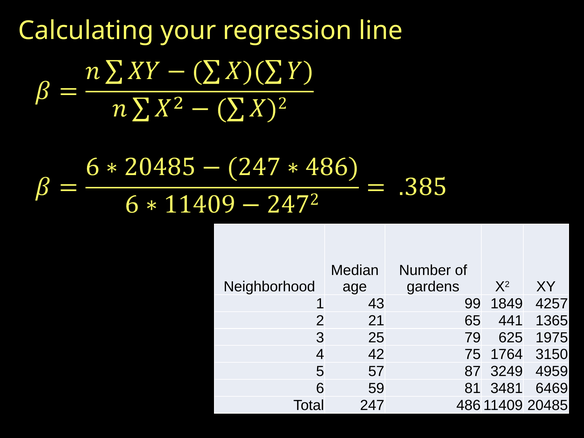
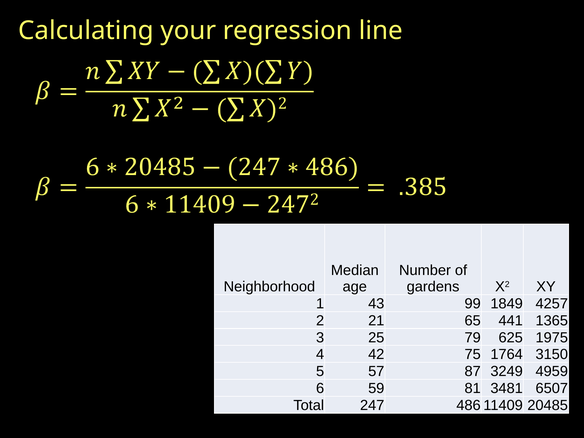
6469: 6469 -> 6507 (552, 388)
